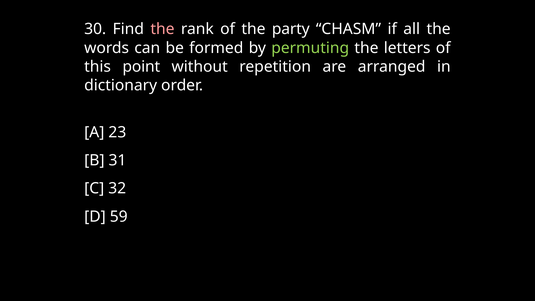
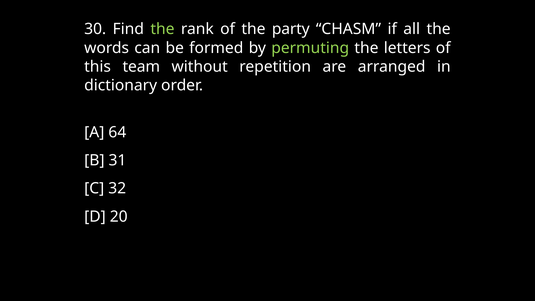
the colour: pink -> light green (162, 29)
point: point -> team (141, 67)
23: 23 -> 64 (117, 132)
59: 59 -> 20 (119, 216)
